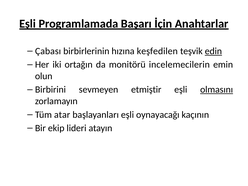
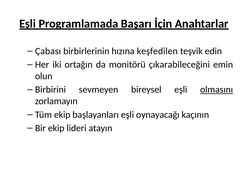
edin underline: present -> none (213, 51)
incelemecilerin: incelemecilerin -> çıkarabileceğini (179, 65)
etmiştir: etmiştir -> bireysel (146, 90)
Tüm atar: atar -> ekip (62, 115)
